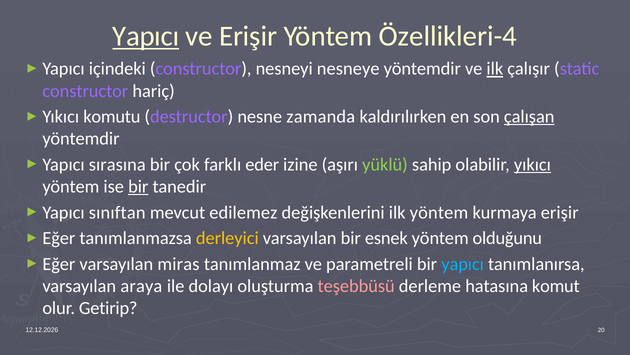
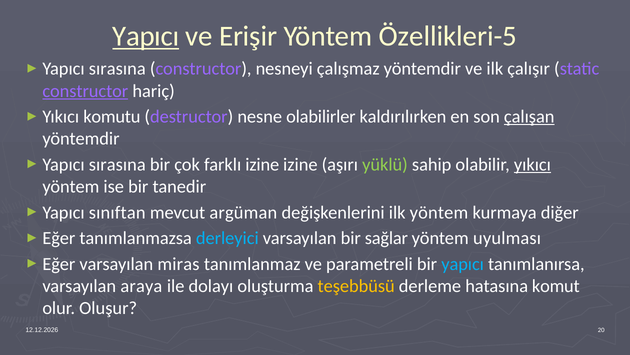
Özellikleri-4: Özellikleri-4 -> Özellikleri-5 (448, 36)
içindeki: içindeki -> sırasına (117, 69)
nesneye: nesneye -> çalışmaz (348, 69)
ilk underline: present -> none (495, 69)
constructor underline: none -> present (85, 91)
zamanda: zamanda -> olabilirler (321, 117)
farklı eder: eder -> izine (262, 164)
bir underline: present -> none (138, 186)
edilemez: edilemez -> argüman (243, 212)
kurmaya erişir: erişir -> diğer (560, 212)
derleyici colour: yellow -> light blue (227, 238)
esnek: esnek -> sağlar (386, 238)
olduğunu: olduğunu -> uyulması (507, 238)
teşebbüsü colour: pink -> yellow (356, 286)
Getirip: Getirip -> Oluşur (108, 308)
